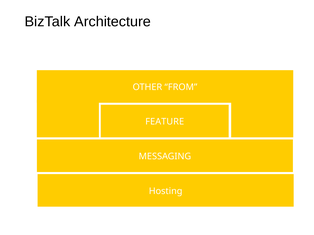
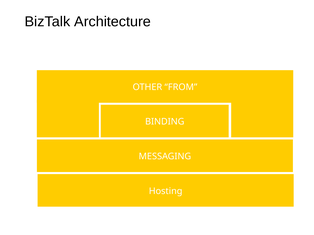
FEATURE: FEATURE -> BINDING (165, 122)
